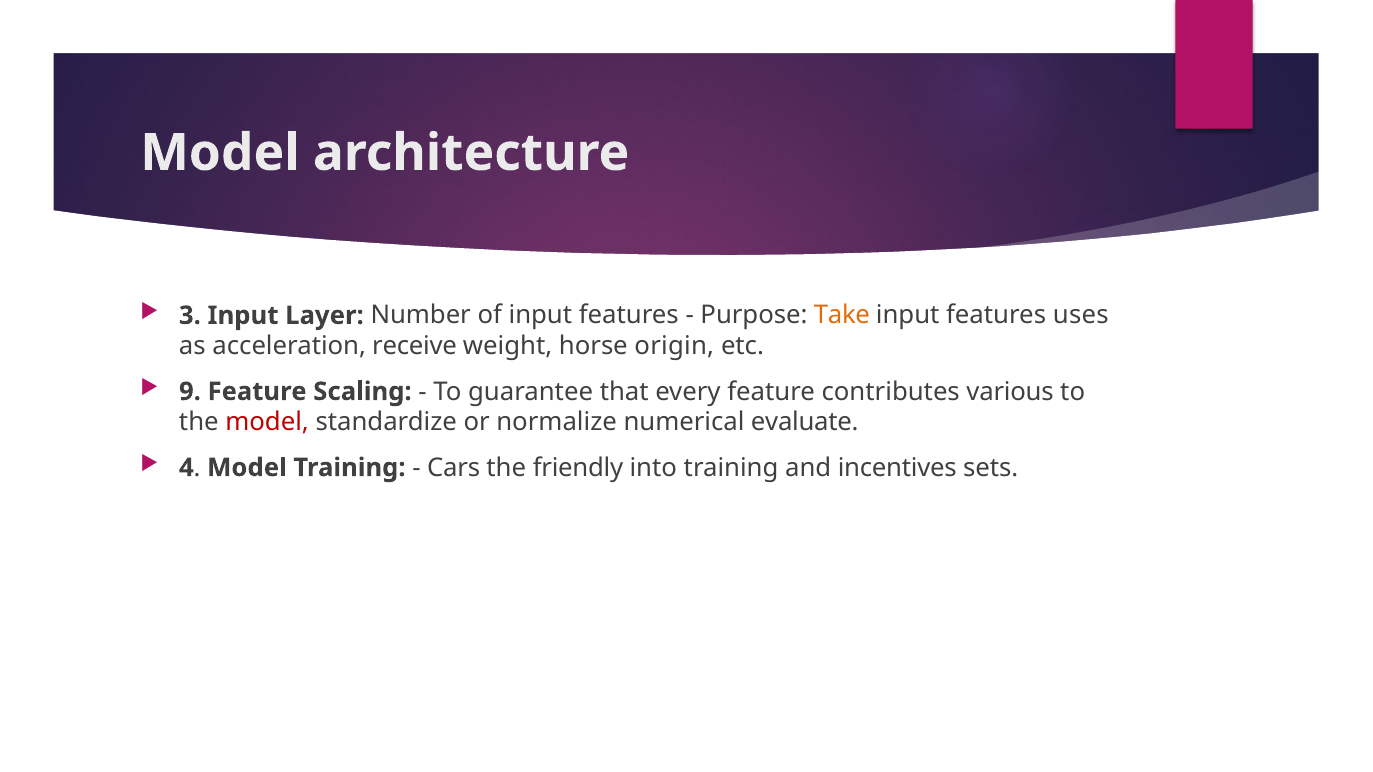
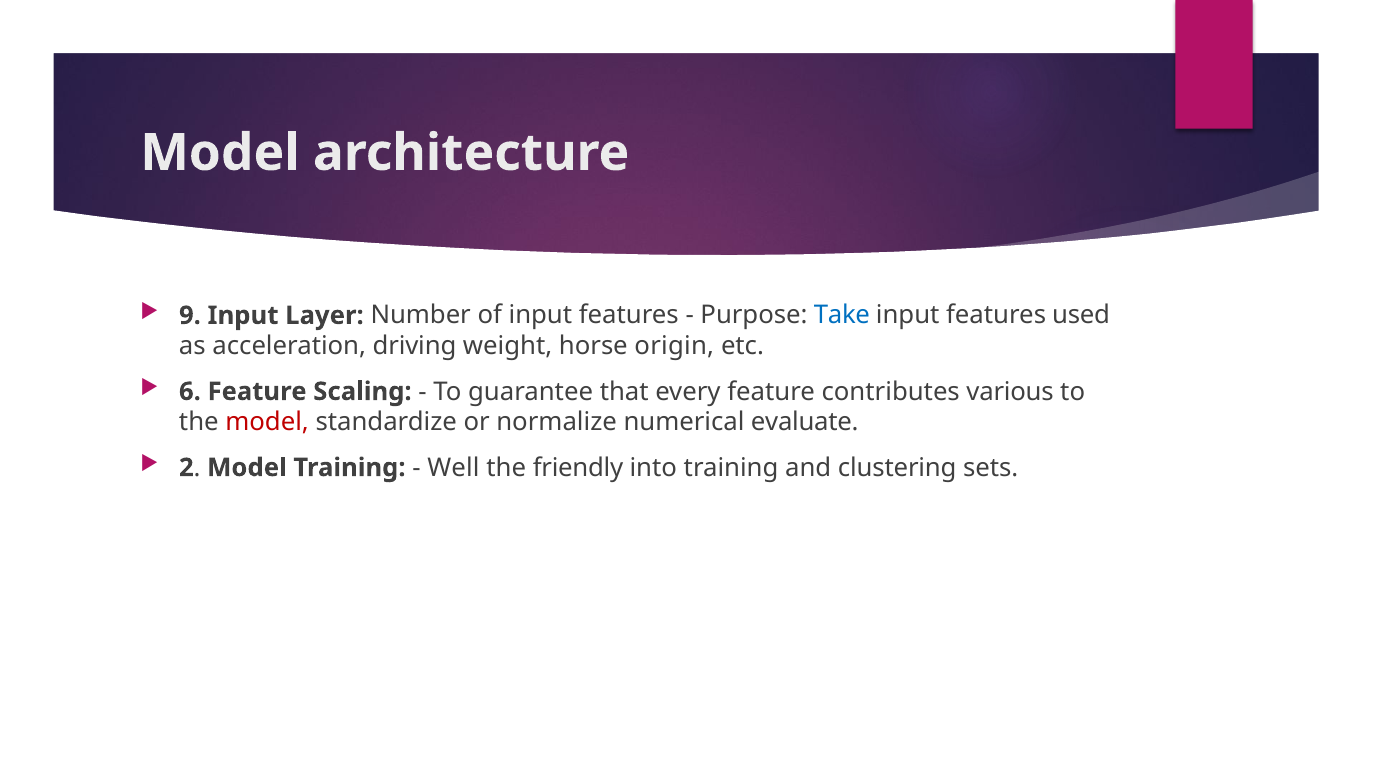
3: 3 -> 9 (190, 316)
Take colour: orange -> blue (842, 316)
uses: uses -> used (1081, 316)
receive: receive -> driving (414, 346)
9: 9 -> 6 (190, 392)
4: 4 -> 2 (186, 468)
Cars: Cars -> Well (453, 468)
incentives: incentives -> clustering (897, 468)
